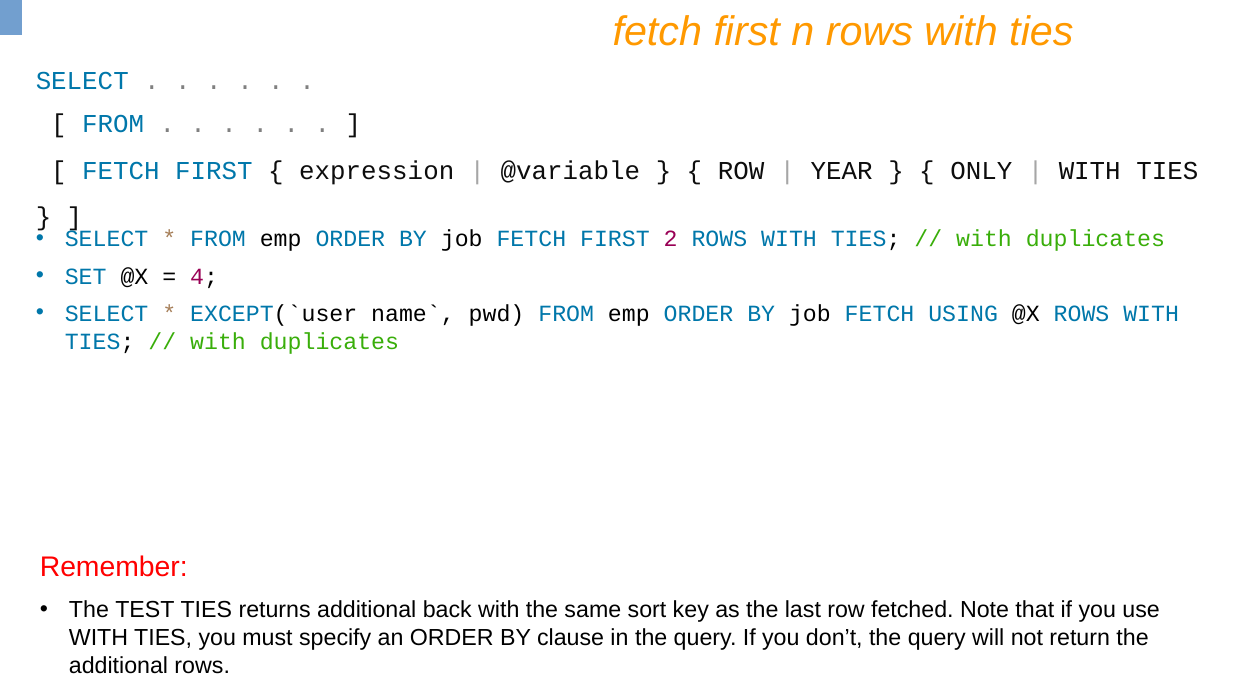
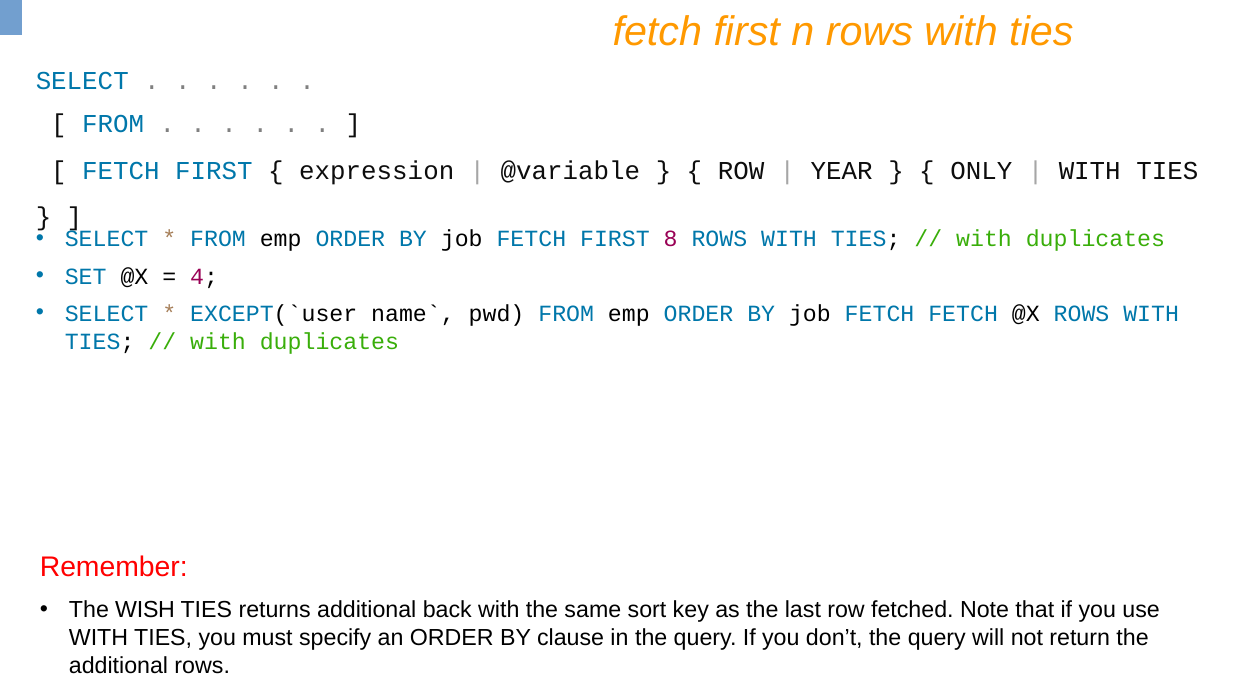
2: 2 -> 8 (671, 239)
FETCH USING: USING -> FETCH (963, 314)
TEST: TEST -> WISH (145, 610)
